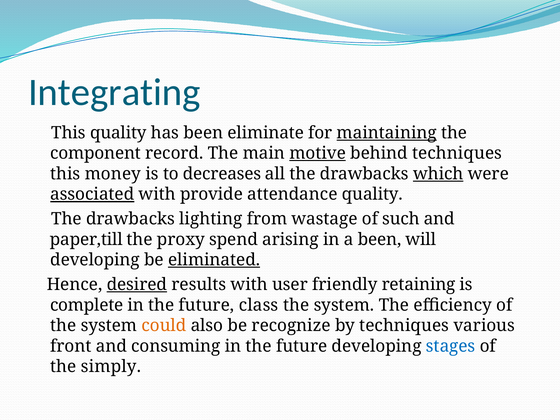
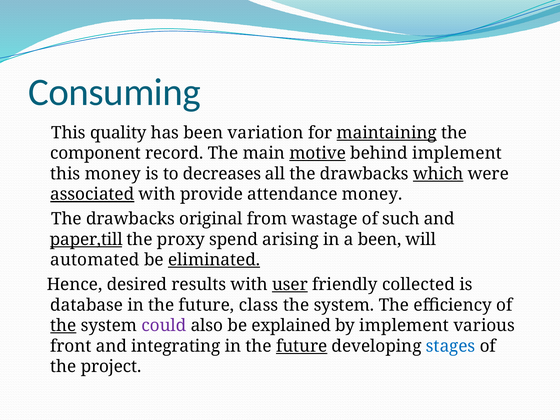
Integrating: Integrating -> Consuming (114, 92)
eliminate: eliminate -> variation (266, 133)
behind techniques: techniques -> implement (457, 153)
attendance quality: quality -> money (372, 194)
lighting: lighting -> original (211, 219)
paper,till underline: none -> present (86, 239)
developing: developing -> automated (95, 260)
desired underline: present -> none (137, 284)
user underline: none -> present (290, 284)
retaining: retaining -> collected (419, 284)
complete: complete -> database (87, 305)
the underline: none -> present (63, 326)
could colour: orange -> purple (164, 326)
recognize: recognize -> explained (291, 326)
by techniques: techniques -> implement (404, 326)
consuming: consuming -> integrating (176, 346)
future underline: none -> present (302, 346)
simply: simply -> project (111, 367)
